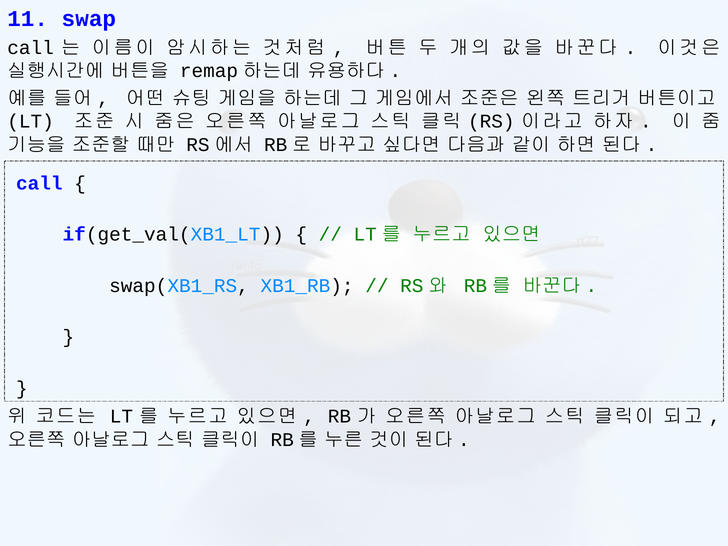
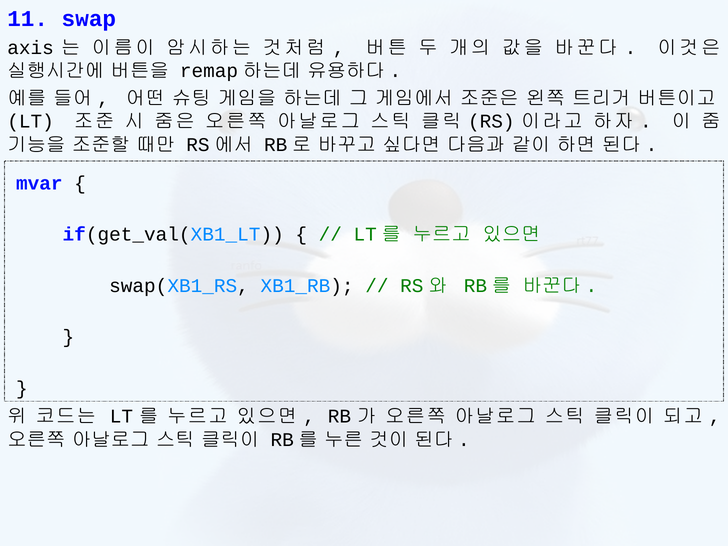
call: call -> axis (31, 48)
call: call -> mvar (39, 183)
